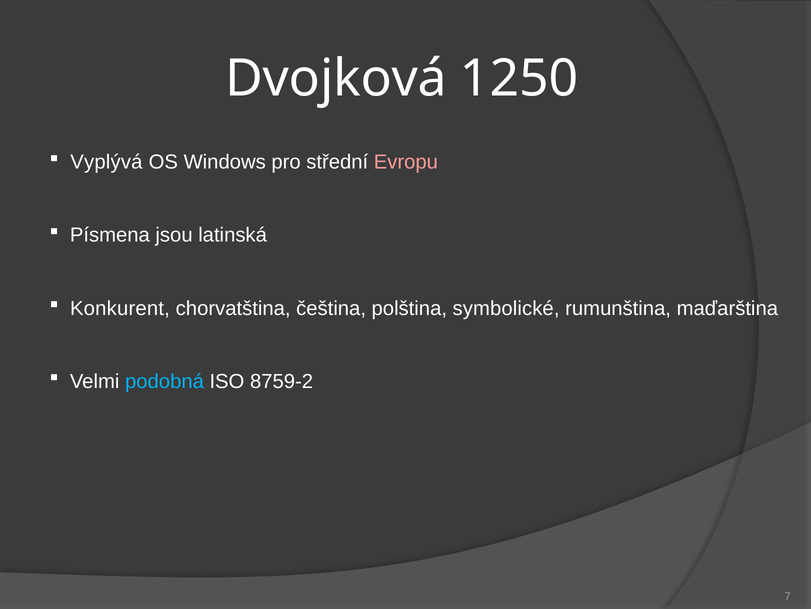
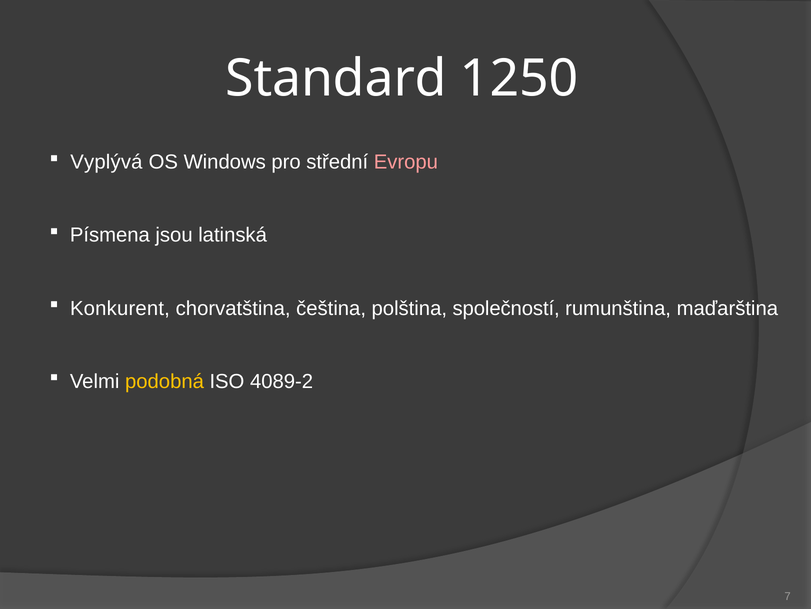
Dvojková: Dvojková -> Standard (336, 79)
symbolické: symbolické -> společností (506, 308)
podobná colour: light blue -> yellow (164, 381)
8759-2: 8759-2 -> 4089-2 (282, 381)
